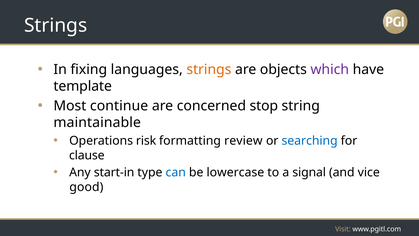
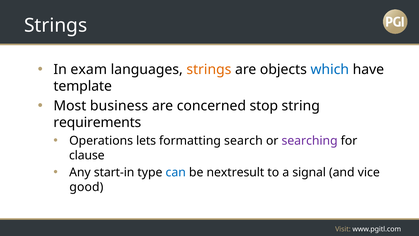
fixing: fixing -> exam (89, 69)
which colour: purple -> blue (330, 69)
continue: continue -> business (119, 106)
maintainable: maintainable -> requirements (97, 123)
risk: risk -> lets (146, 141)
review: review -> search (243, 141)
searching colour: blue -> purple (310, 141)
lowercase: lowercase -> nextresult (235, 172)
